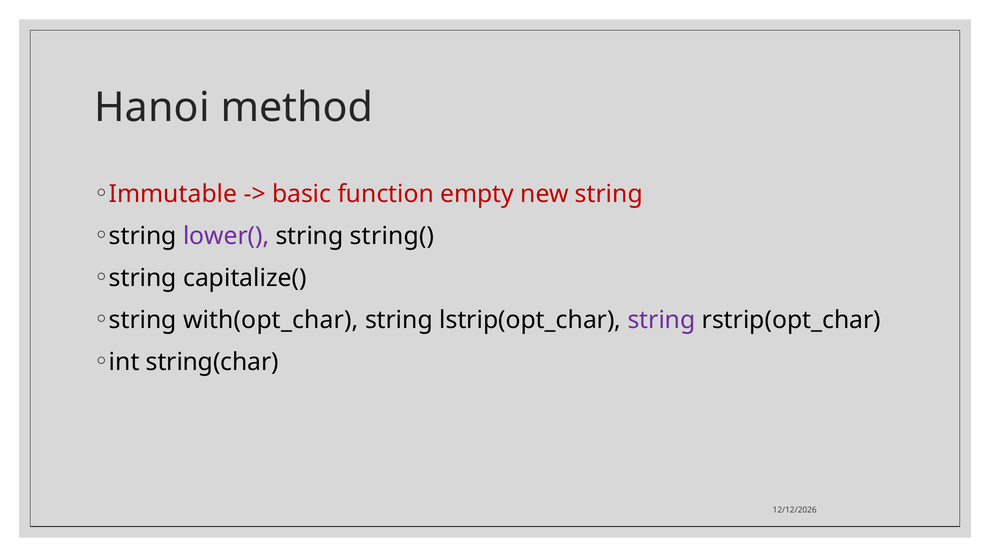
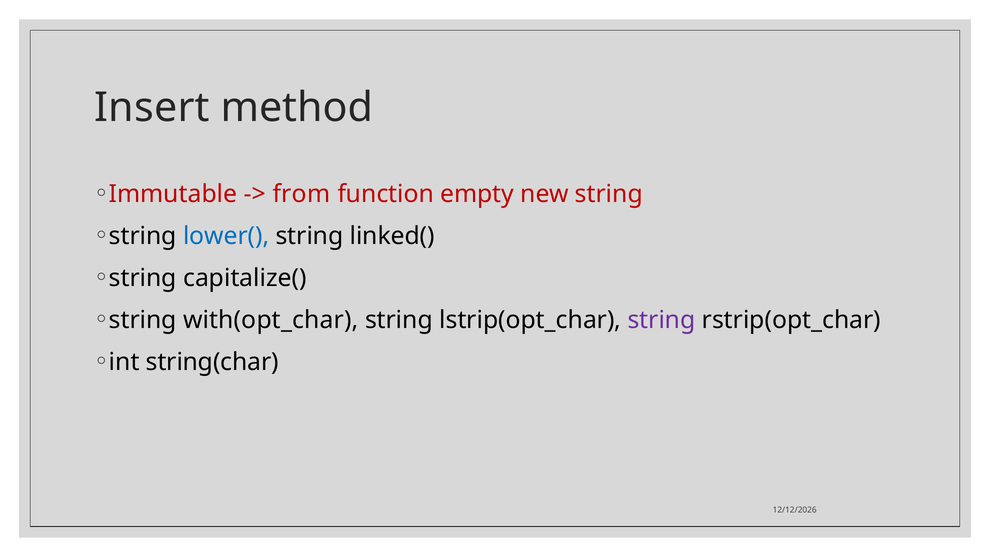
Hanoi: Hanoi -> Insert (152, 108)
basic: basic -> from (301, 194)
lower( colour: purple -> blue (226, 236)
string(: string( -> linked( (392, 236)
